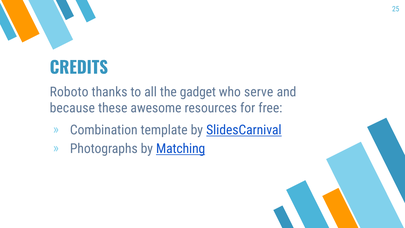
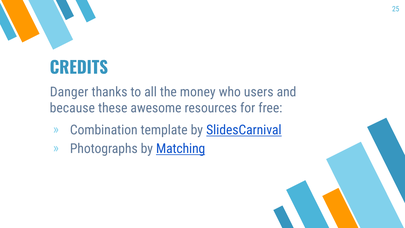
Roboto: Roboto -> Danger (69, 92)
gadget: gadget -> money (198, 92)
serve: serve -> users (259, 92)
